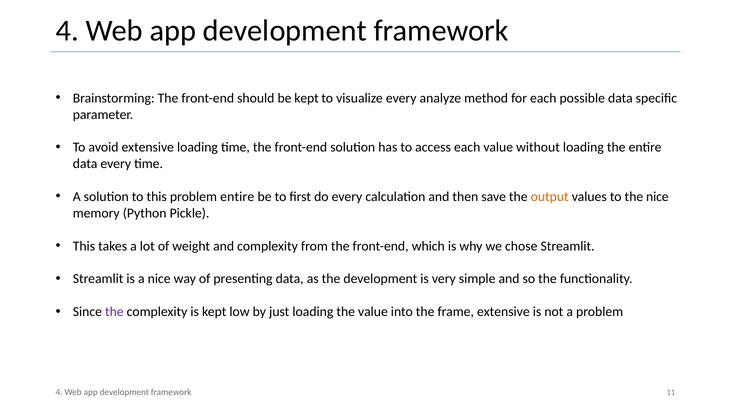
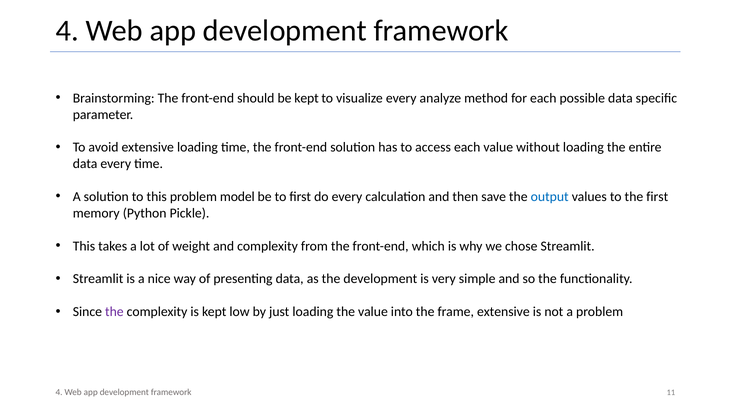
problem entire: entire -> model (237, 197)
output colour: orange -> blue (550, 197)
the nice: nice -> first (657, 197)
